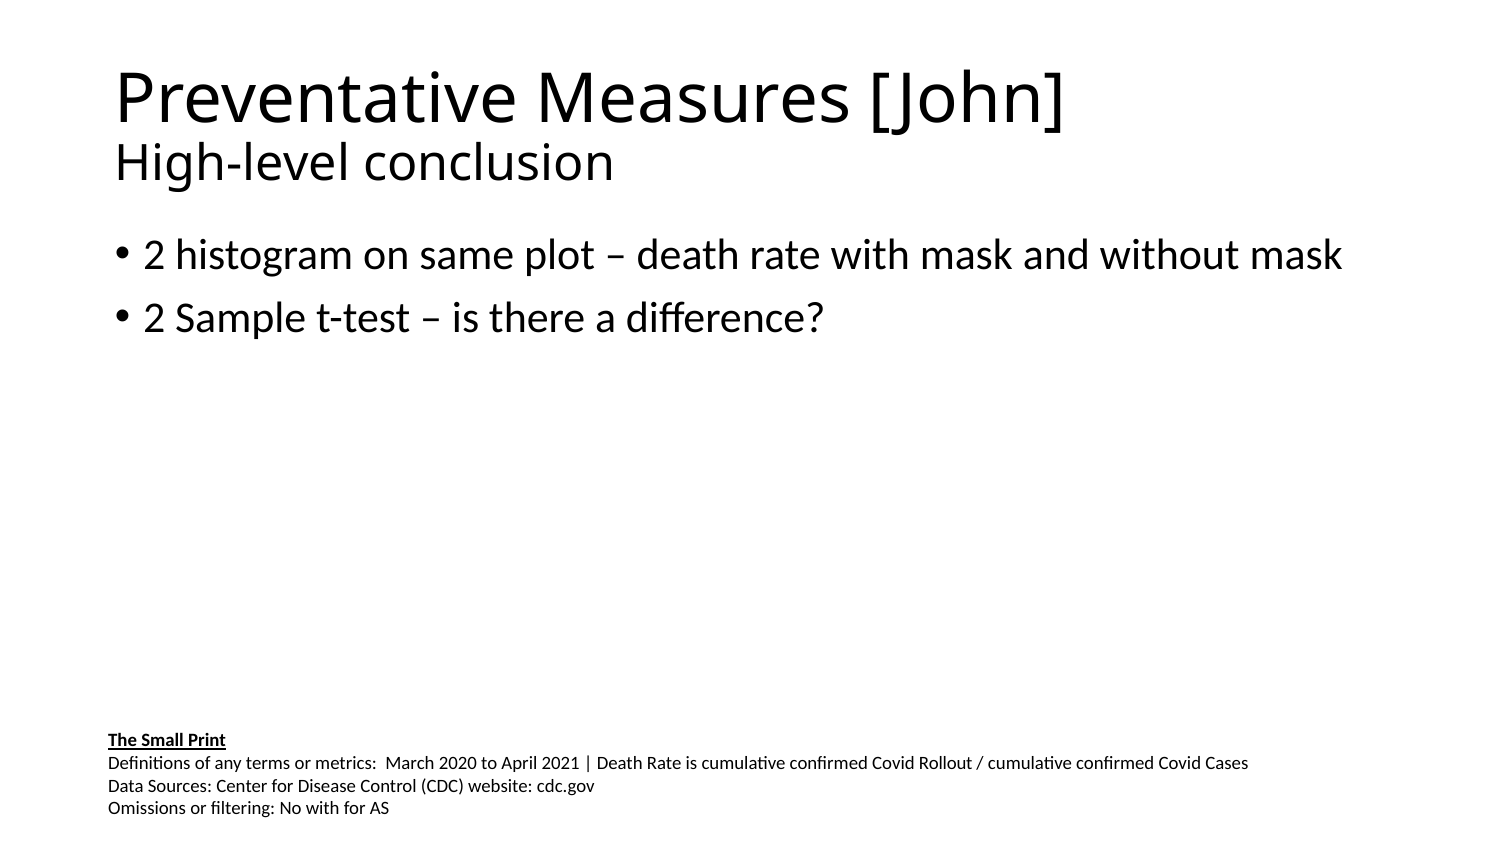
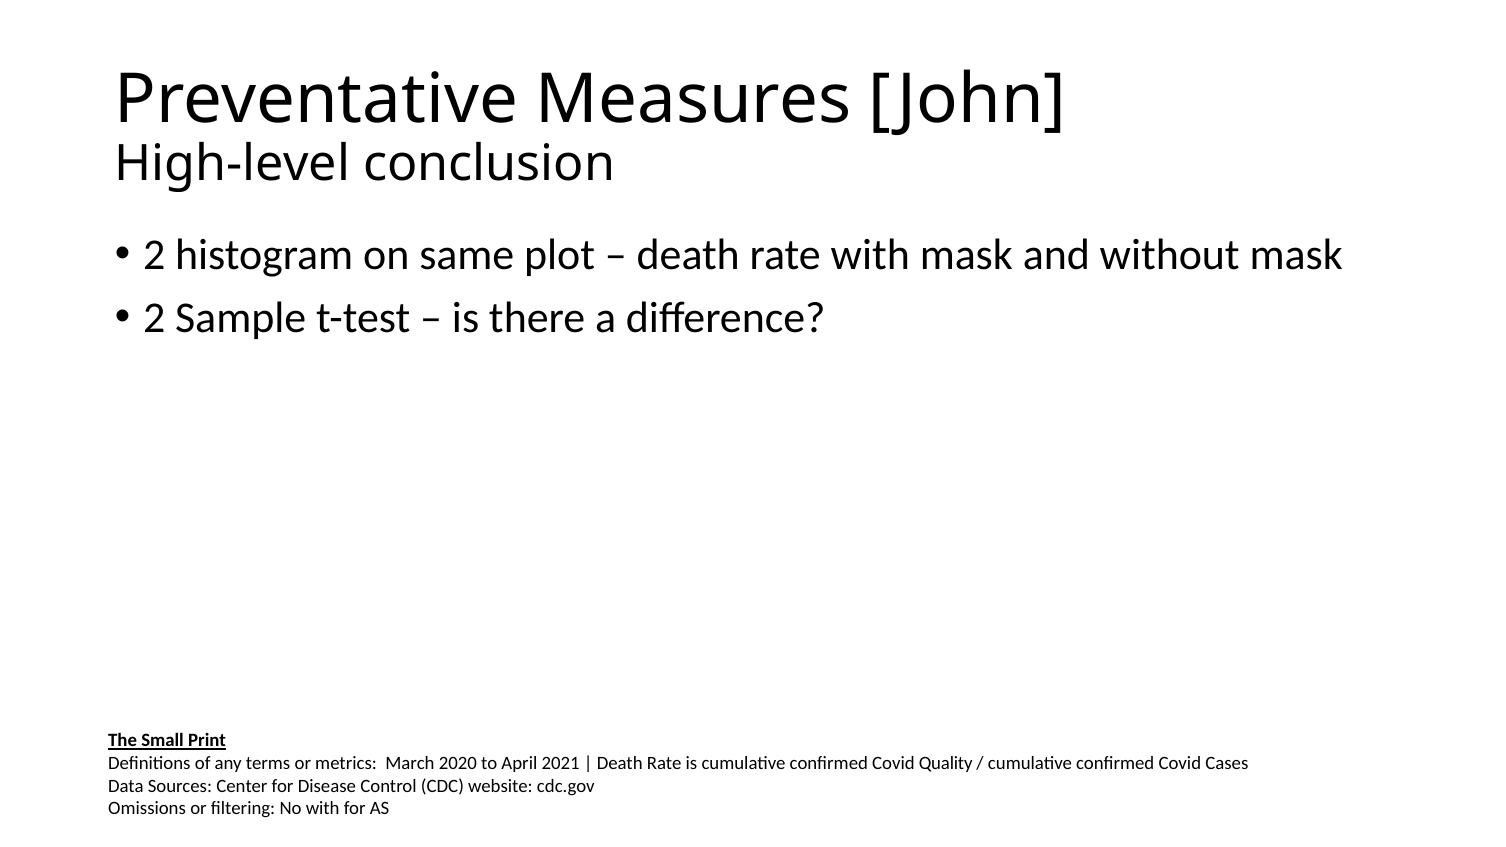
Rollout: Rollout -> Quality (946, 763)
